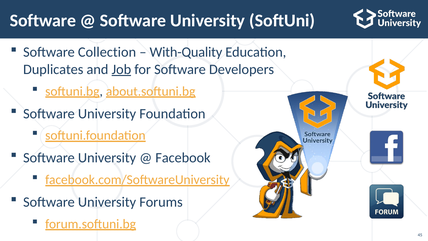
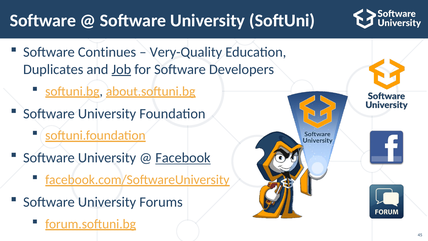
Collection: Collection -> Continues (107, 52)
With-Quality: With-Quality -> Very-Quality (186, 52)
Facebook underline: none -> present (183, 158)
